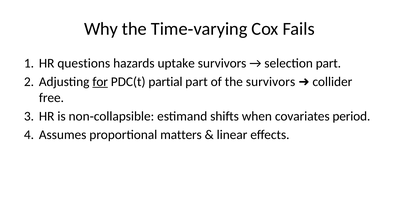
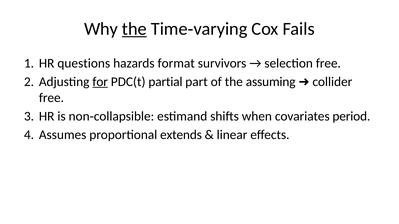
the underline: none -> present (134, 29)
uptake: uptake -> format (176, 63)
selection part: part -> free (328, 63)
the survivors: survivors -> assuming (271, 82)
matters: matters -> extends (181, 135)
